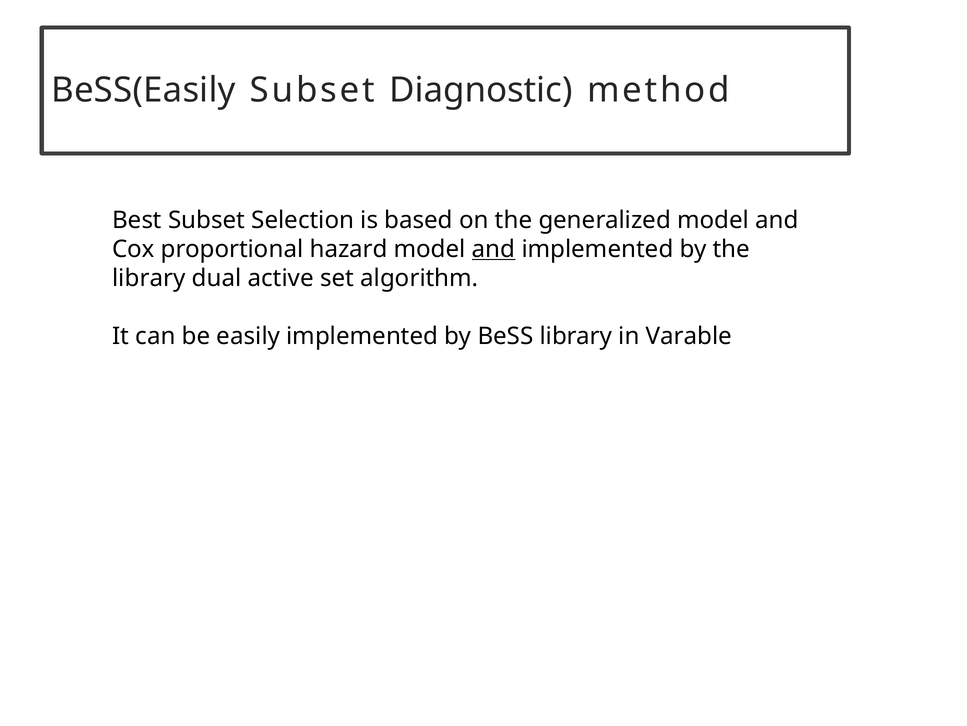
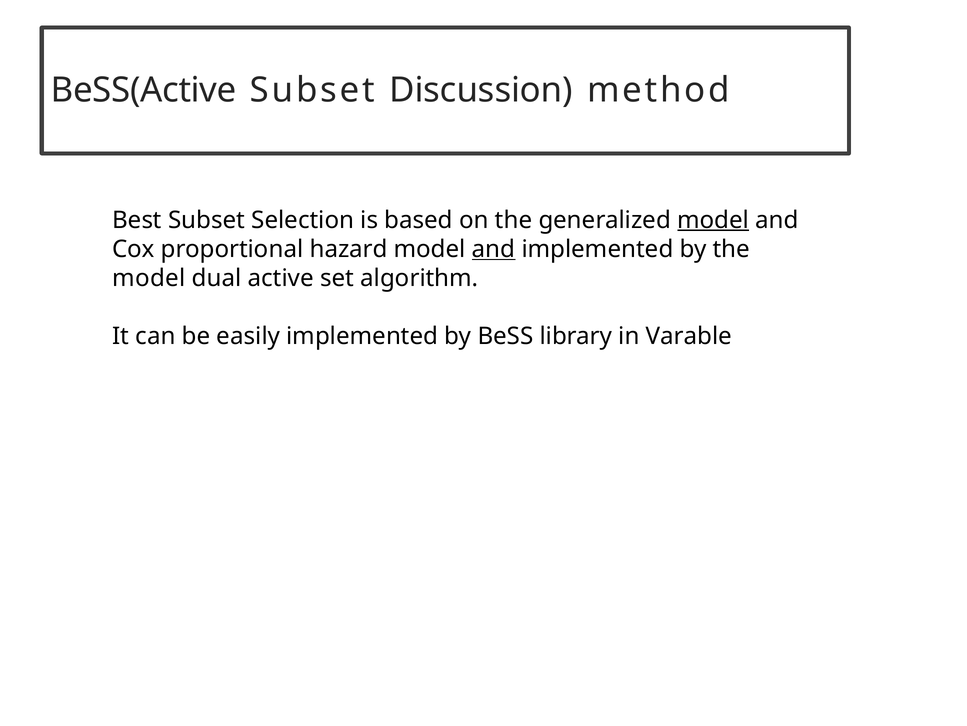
BeSS(Easily: BeSS(Easily -> BeSS(Active (144, 90)
Diagnostic: Diagnostic -> Discussion (481, 90)
model underline: none -> present (713, 220)
library: library -> model (149, 278)
